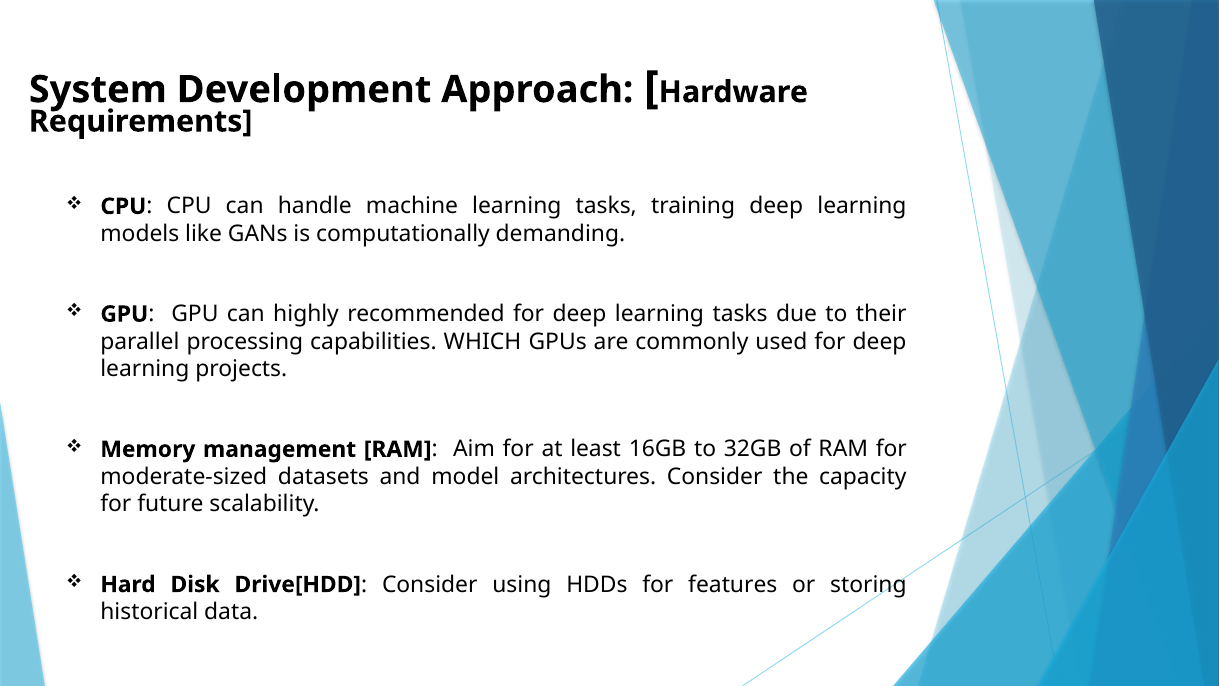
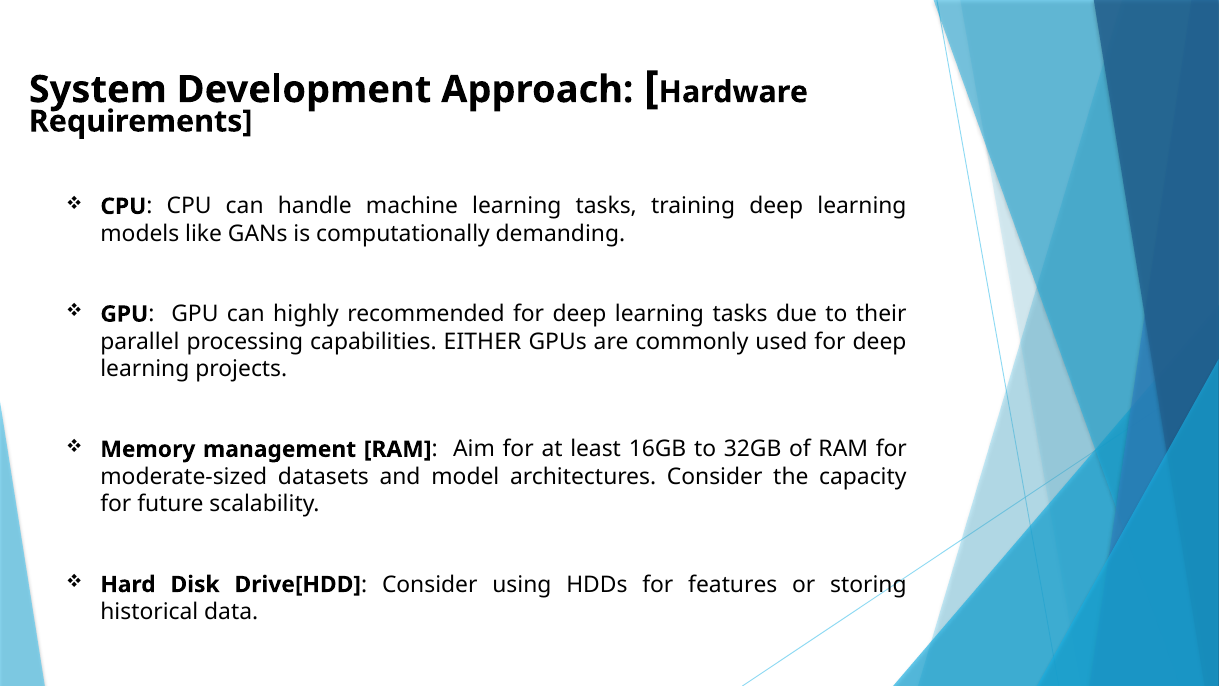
WHICH: WHICH -> EITHER (483, 341)
